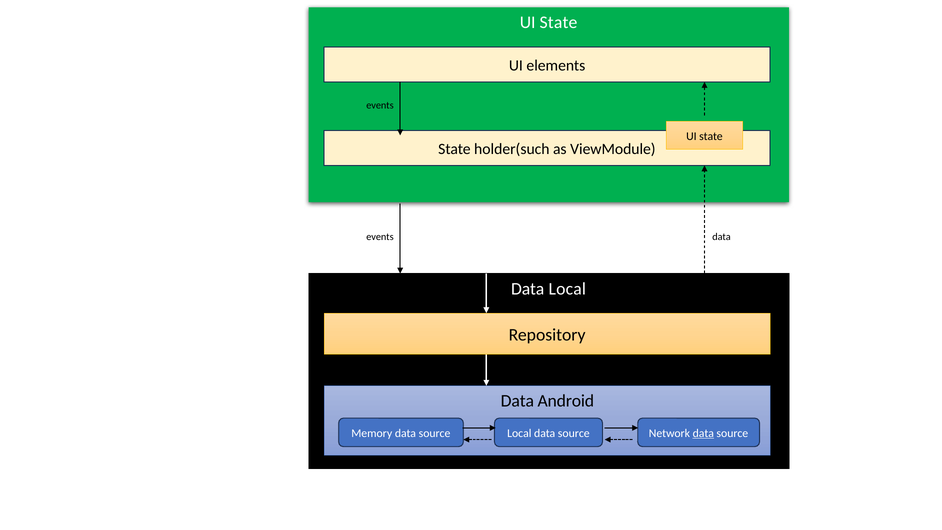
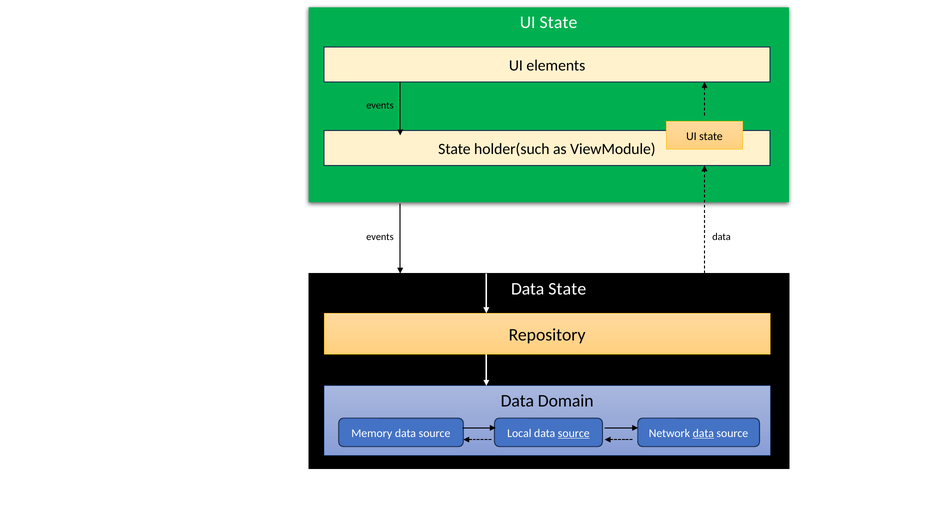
Data Local: Local -> State (567, 289)
Android: Android -> Domain (566, 401)
source underline: none -> present (574, 433)
